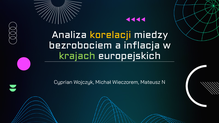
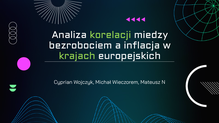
korelacji colour: yellow -> light green (110, 35)
